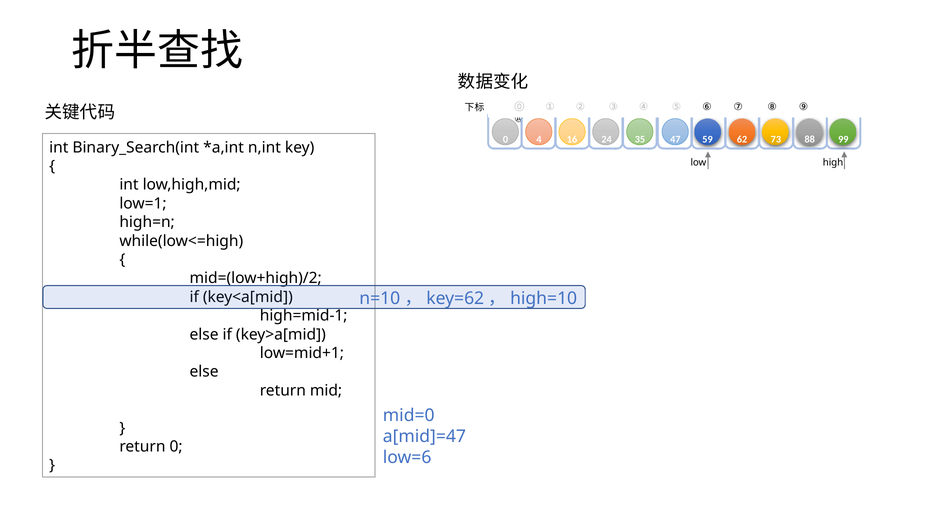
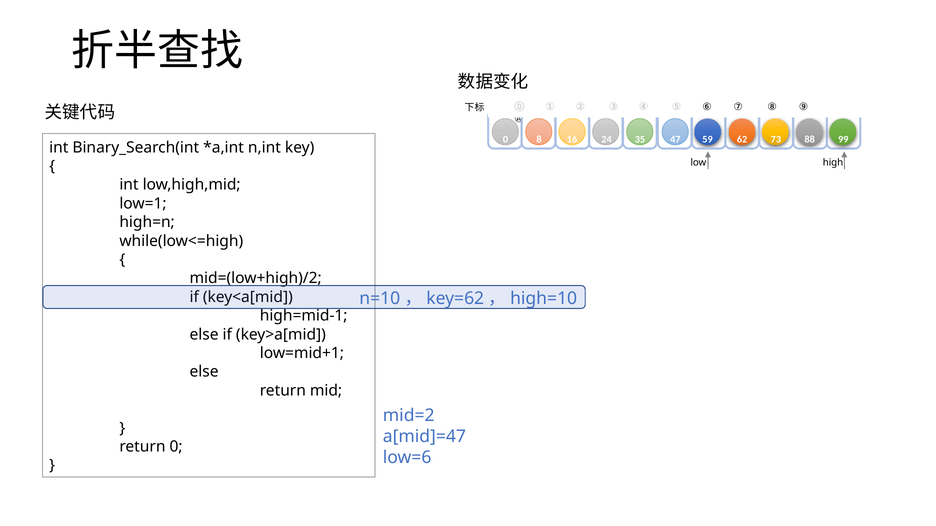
4: 4 -> 8 (539, 139)
mid=0: mid=0 -> mid=2 (409, 416)
